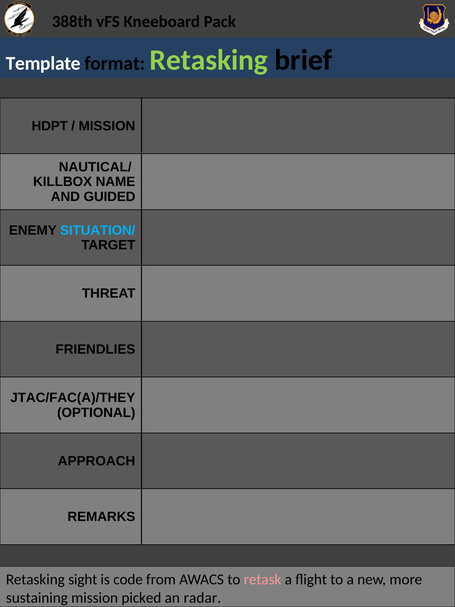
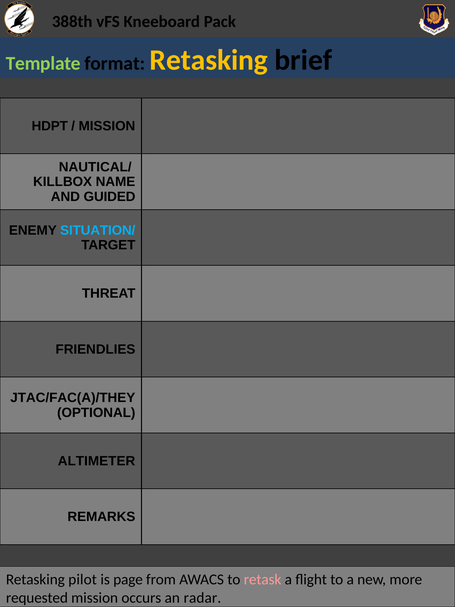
Template colour: white -> light green (43, 64)
Retasking colour: light green -> yellow (209, 60)
APPROACH: APPROACH -> ALTIMETER (97, 461)
sight: sight -> pilot (83, 579)
code: code -> page (128, 579)
sustaining: sustaining -> requested (37, 597)
picked: picked -> occurs (141, 597)
